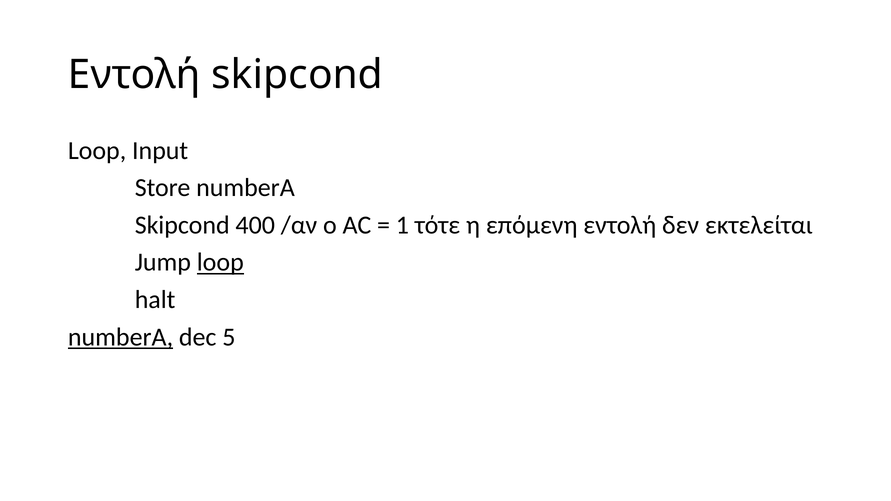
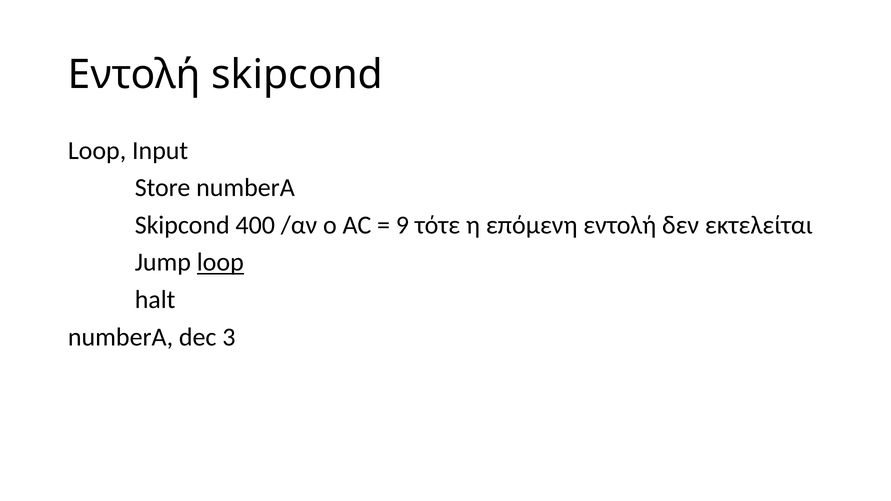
1: 1 -> 9 (402, 225)
numberA underline: present -> none (121, 337)
5: 5 -> 3 (229, 337)
